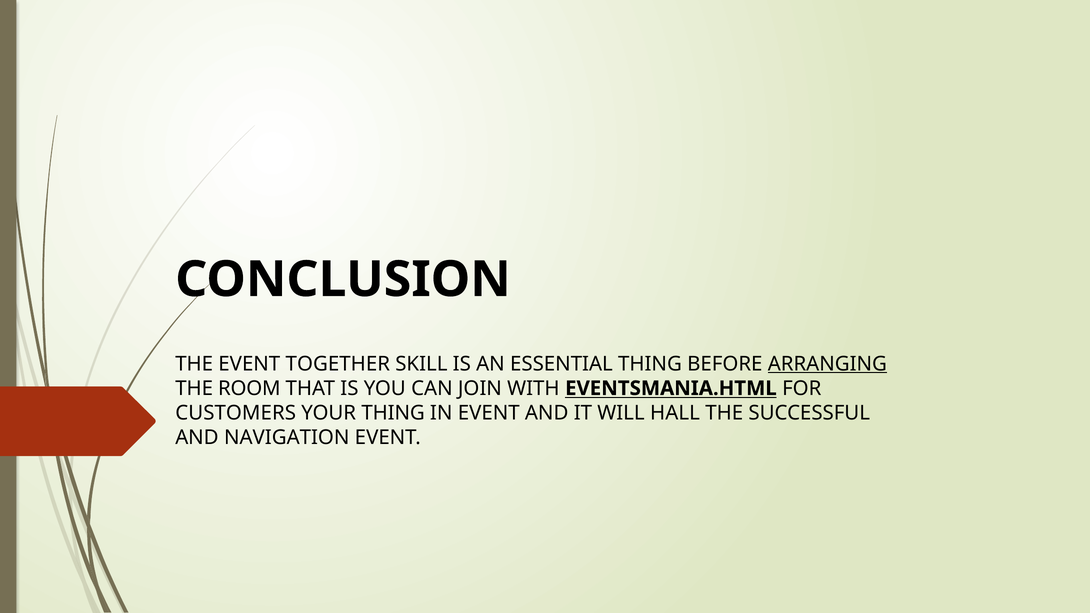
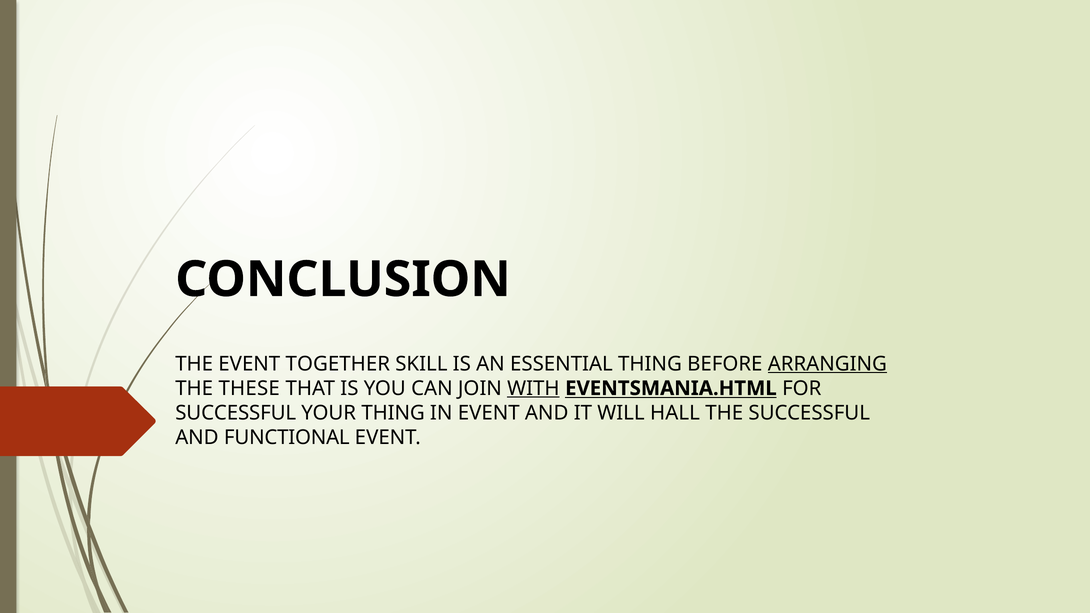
ROOM: ROOM -> THESE (249, 388)
WITH underline: none -> present (533, 388)
CUSTOMERS: CUSTOMERS -> SUCCESSFUL (236, 413)
NAVIGATION: NAVIGATION -> FUNCTIONAL (287, 437)
